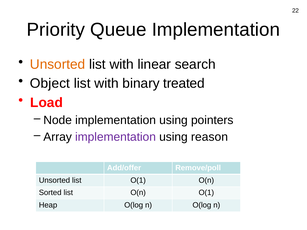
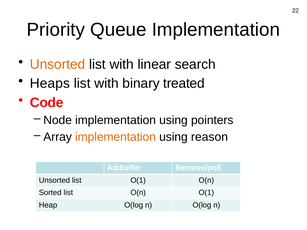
Object: Object -> Heaps (50, 84)
Load: Load -> Code (47, 103)
implementation colour: purple -> orange (115, 137)
